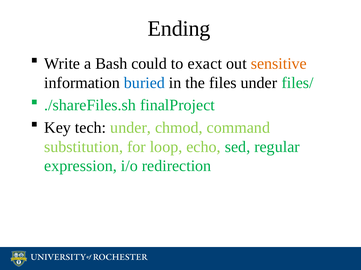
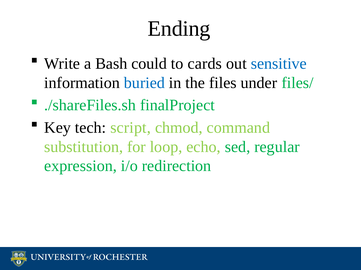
exact: exact -> cards (205, 64)
sensitive colour: orange -> blue (279, 64)
tech under: under -> script (131, 128)
